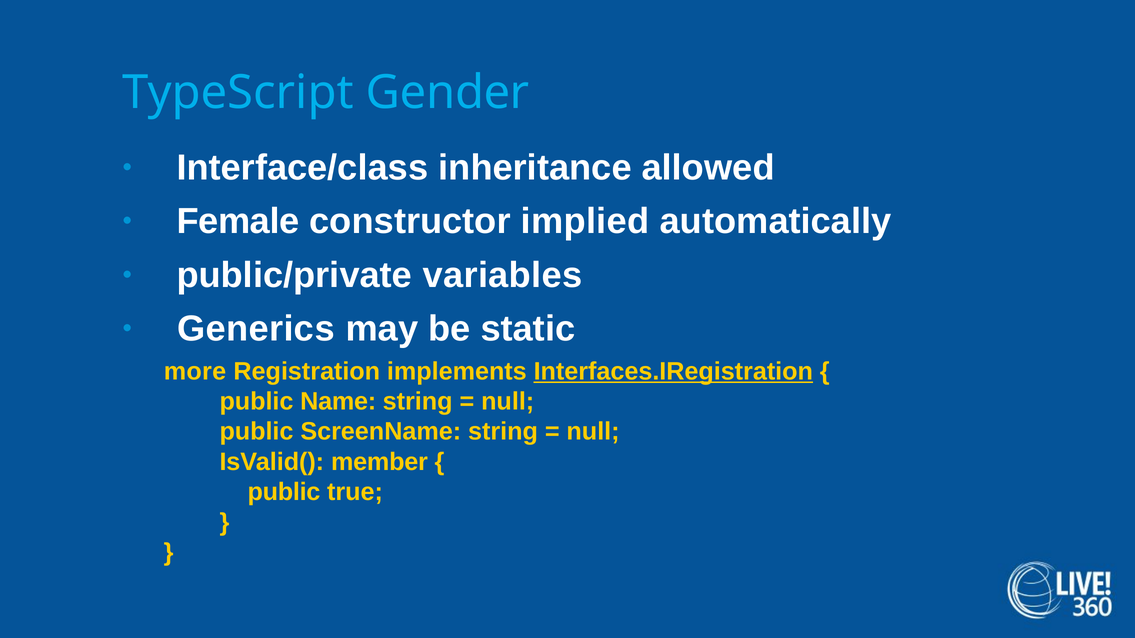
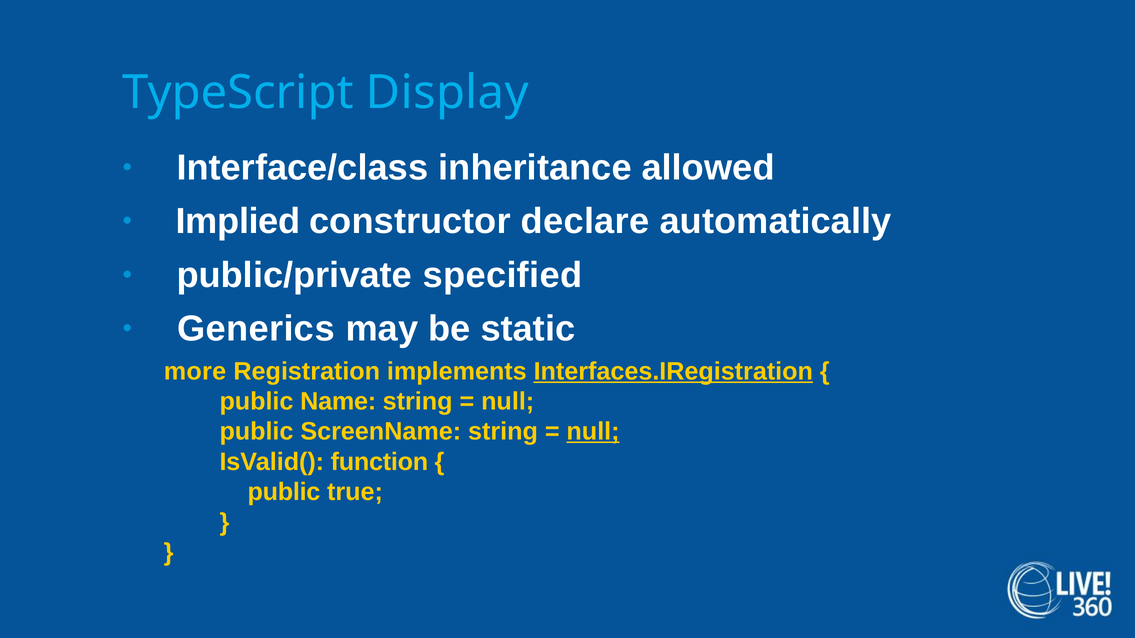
Gender: Gender -> Display (447, 92)
Female: Female -> Implied (238, 222)
implied: implied -> declare (585, 222)
variables: variables -> specified (503, 275)
null underline: none -> present (593, 432)
member: member -> function (379, 462)
